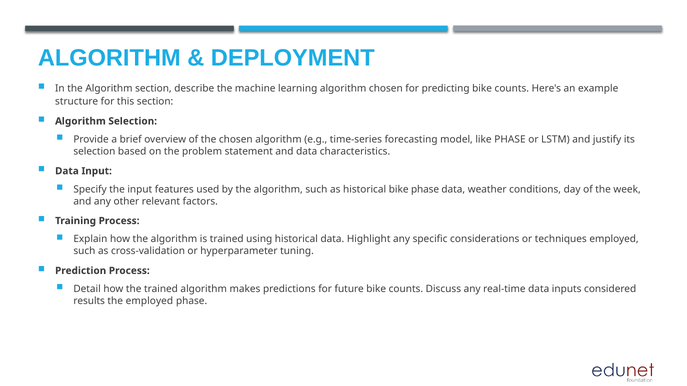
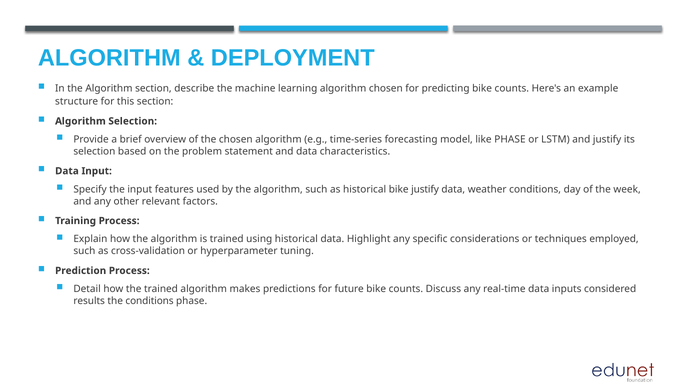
bike phase: phase -> justify (425, 190)
the employed: employed -> conditions (150, 301)
